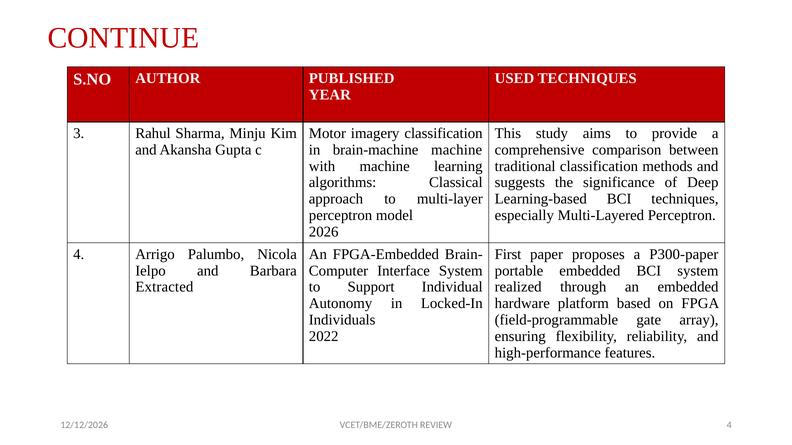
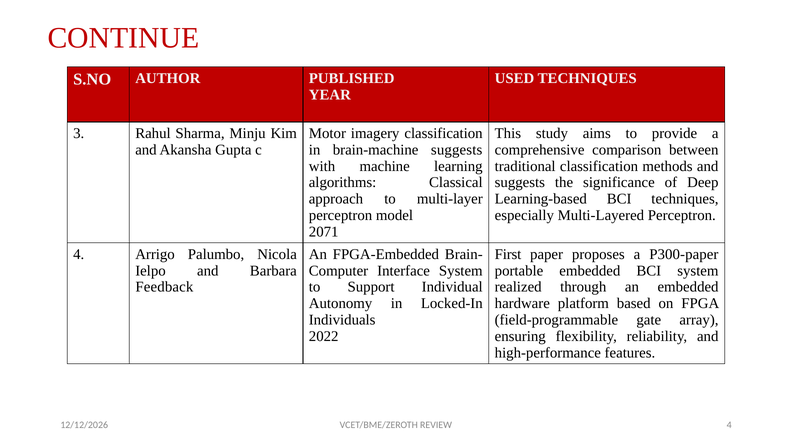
brain-machine machine: machine -> suggests (457, 150)
2026: 2026 -> 2071 (324, 232)
Extracted: Extracted -> Feedback (164, 287)
